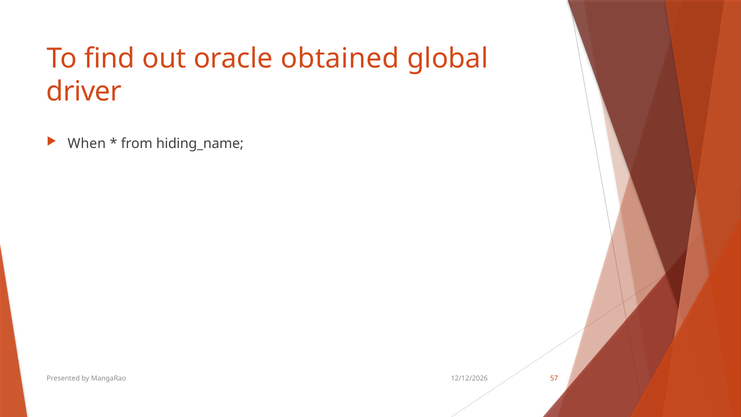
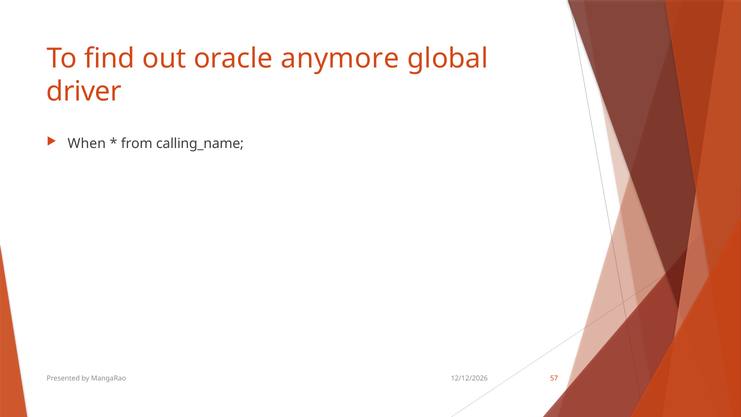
obtained: obtained -> anymore (340, 58)
hiding_name: hiding_name -> calling_name (200, 143)
